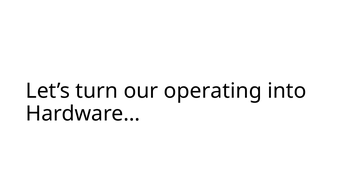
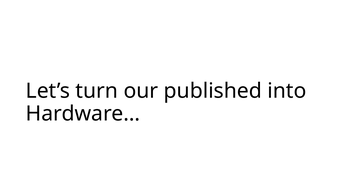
operating: operating -> published (213, 91)
